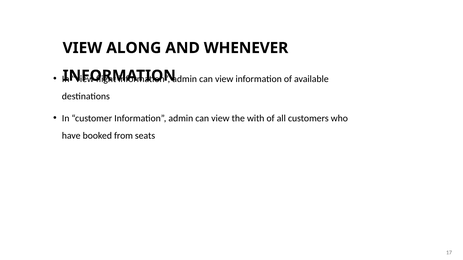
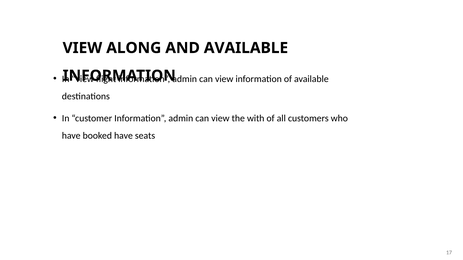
AND WHENEVER: WHENEVER -> AVAILABLE (246, 48)
booked from: from -> have (123, 136)
